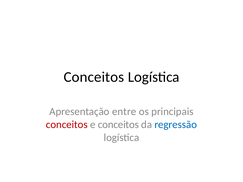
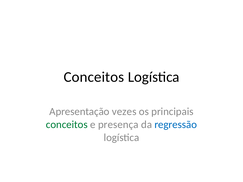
entre: entre -> vezes (124, 112)
conceitos colour: red -> green (67, 125)
e conceitos: conceitos -> presença (118, 125)
